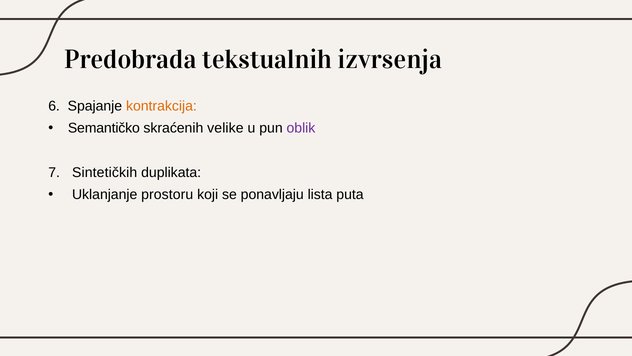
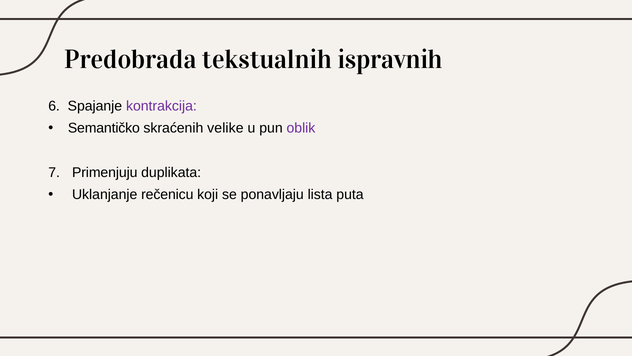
izvrsenja: izvrsenja -> ispravnih (390, 60)
kontrakcija colour: orange -> purple (161, 106)
Sintetičkih: Sintetičkih -> Primenjuju (105, 172)
prostoru: prostoru -> rečenicu (167, 194)
